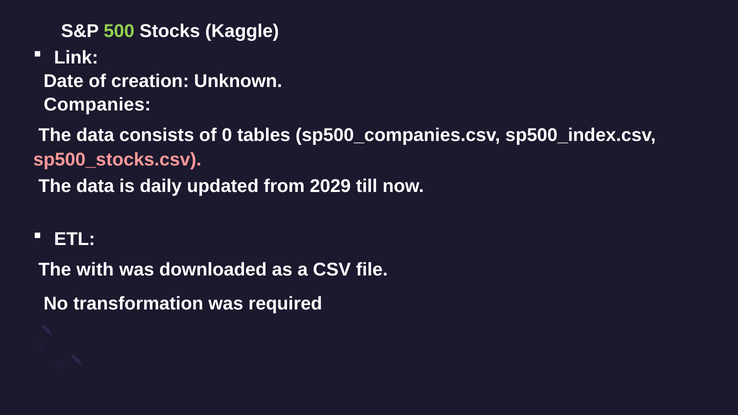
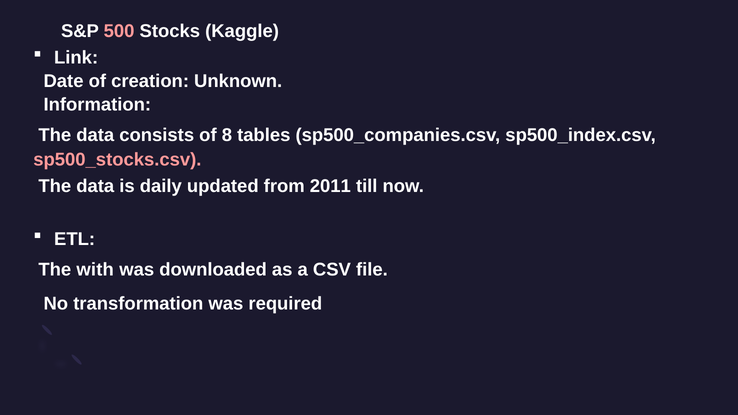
500 colour: light green -> pink (119, 31)
Companies: Companies -> Information (97, 105)
0: 0 -> 8 (227, 135)
2029: 2029 -> 2011 (330, 186)
